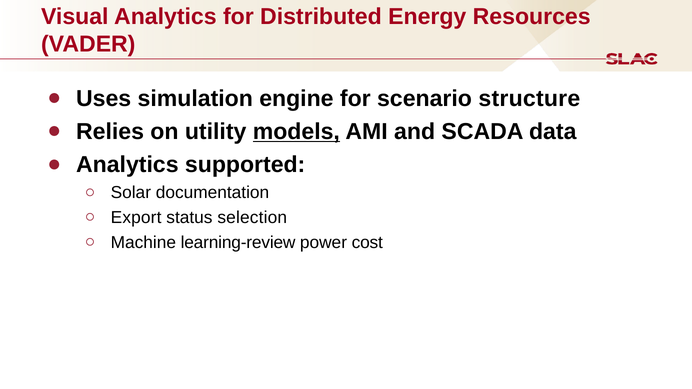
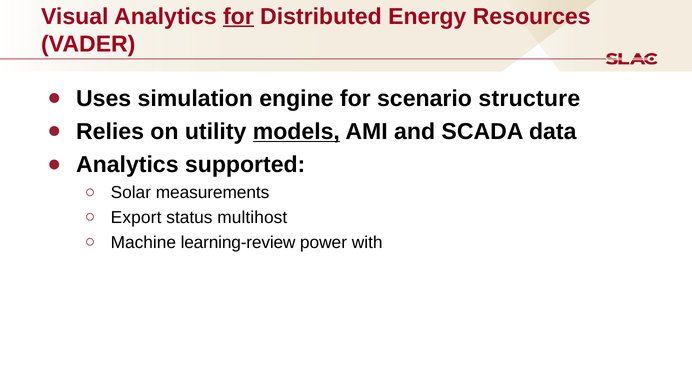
for underline: none -> present (238, 16)
documentation: documentation -> measurements (213, 193)
selection: selection -> multihost (252, 218)
cost: cost -> with (367, 243)
